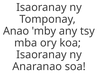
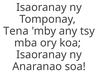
Anao: Anao -> Tena (16, 31)
